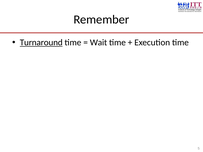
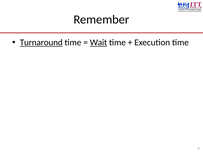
Wait underline: none -> present (98, 43)
